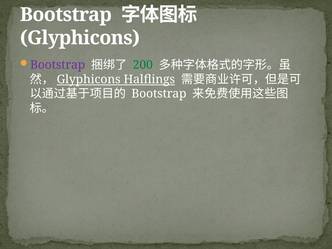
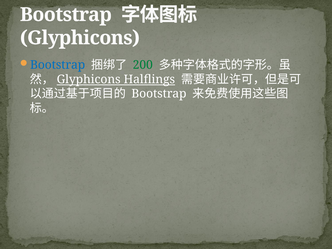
Bootstrap colour: purple -> blue (58, 65)
